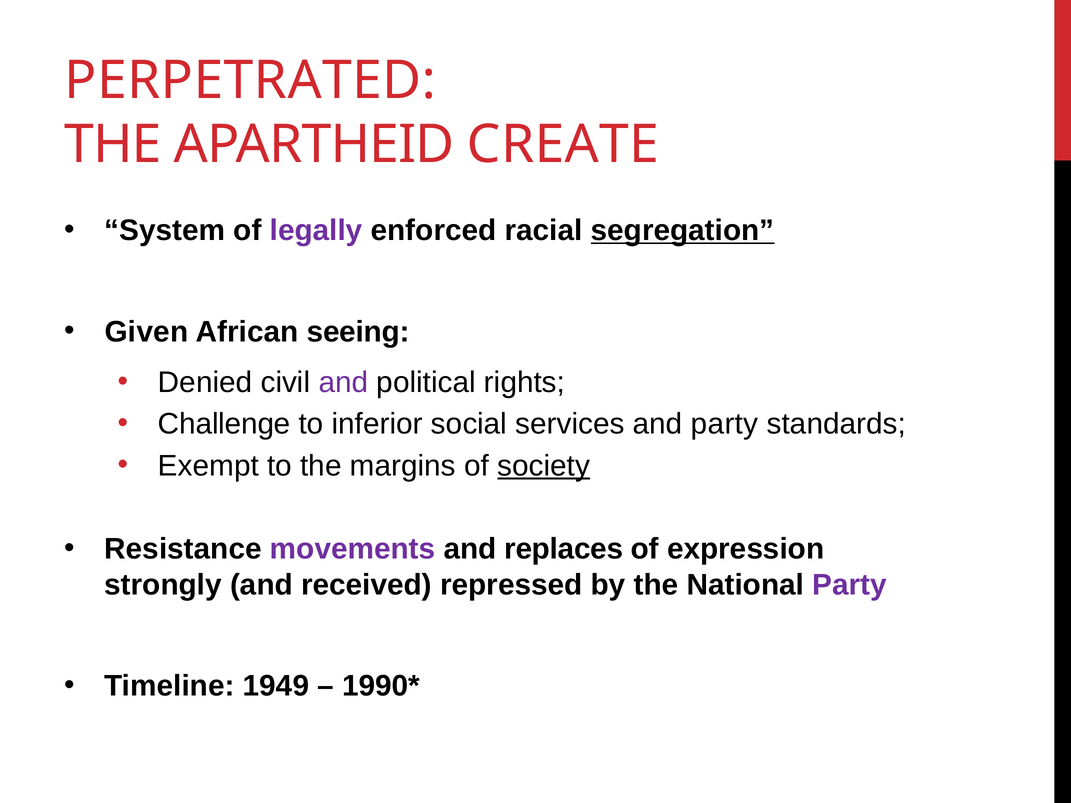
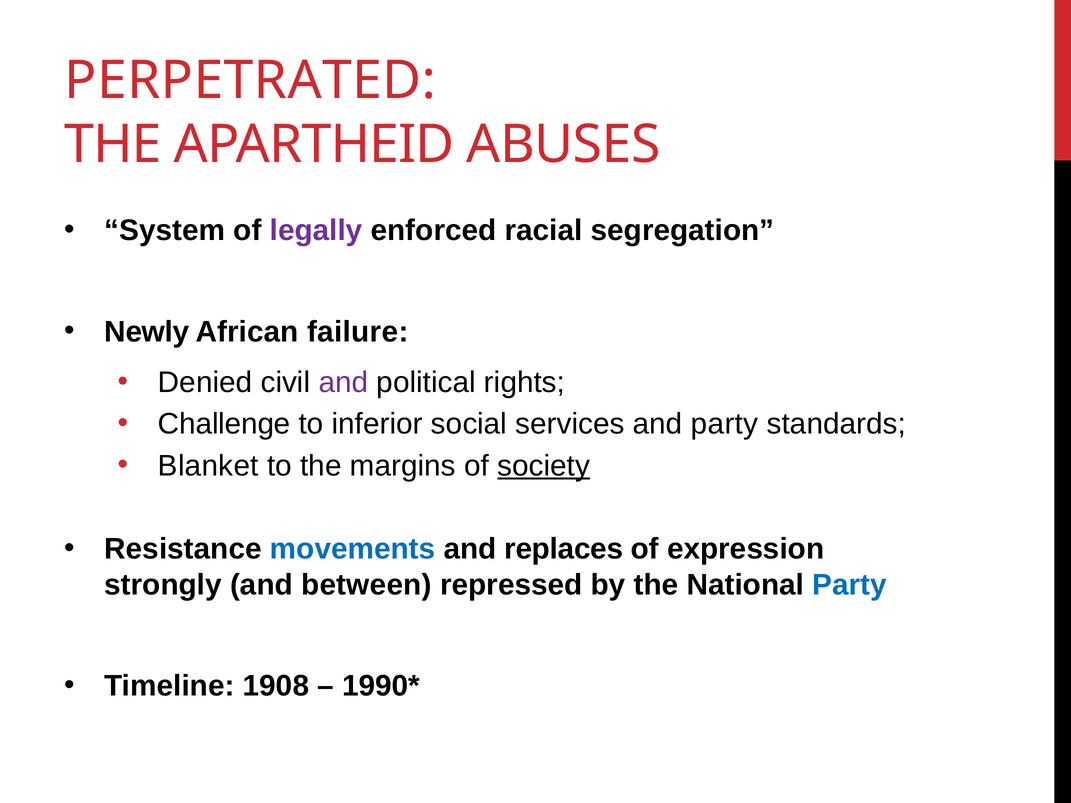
CREATE: CREATE -> ABUSES (563, 145)
segregation underline: present -> none (683, 231)
Given: Given -> Newly (147, 332)
seeing: seeing -> failure (358, 332)
Exempt: Exempt -> Blanket (208, 466)
movements colour: purple -> blue (353, 549)
received: received -> between (366, 585)
Party colour: purple -> blue (850, 585)
1949: 1949 -> 1908 (276, 686)
